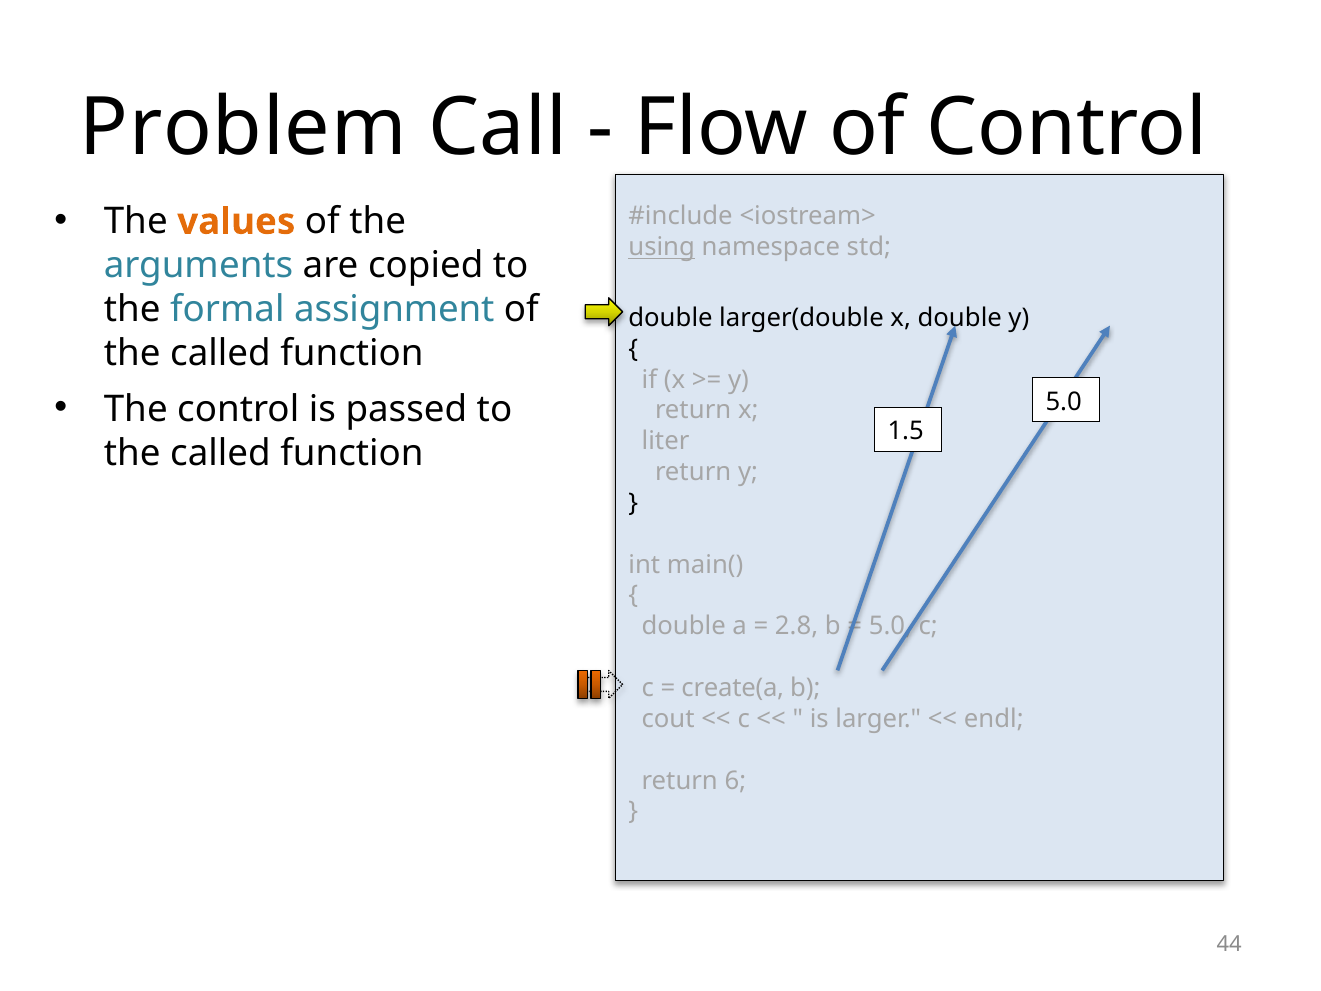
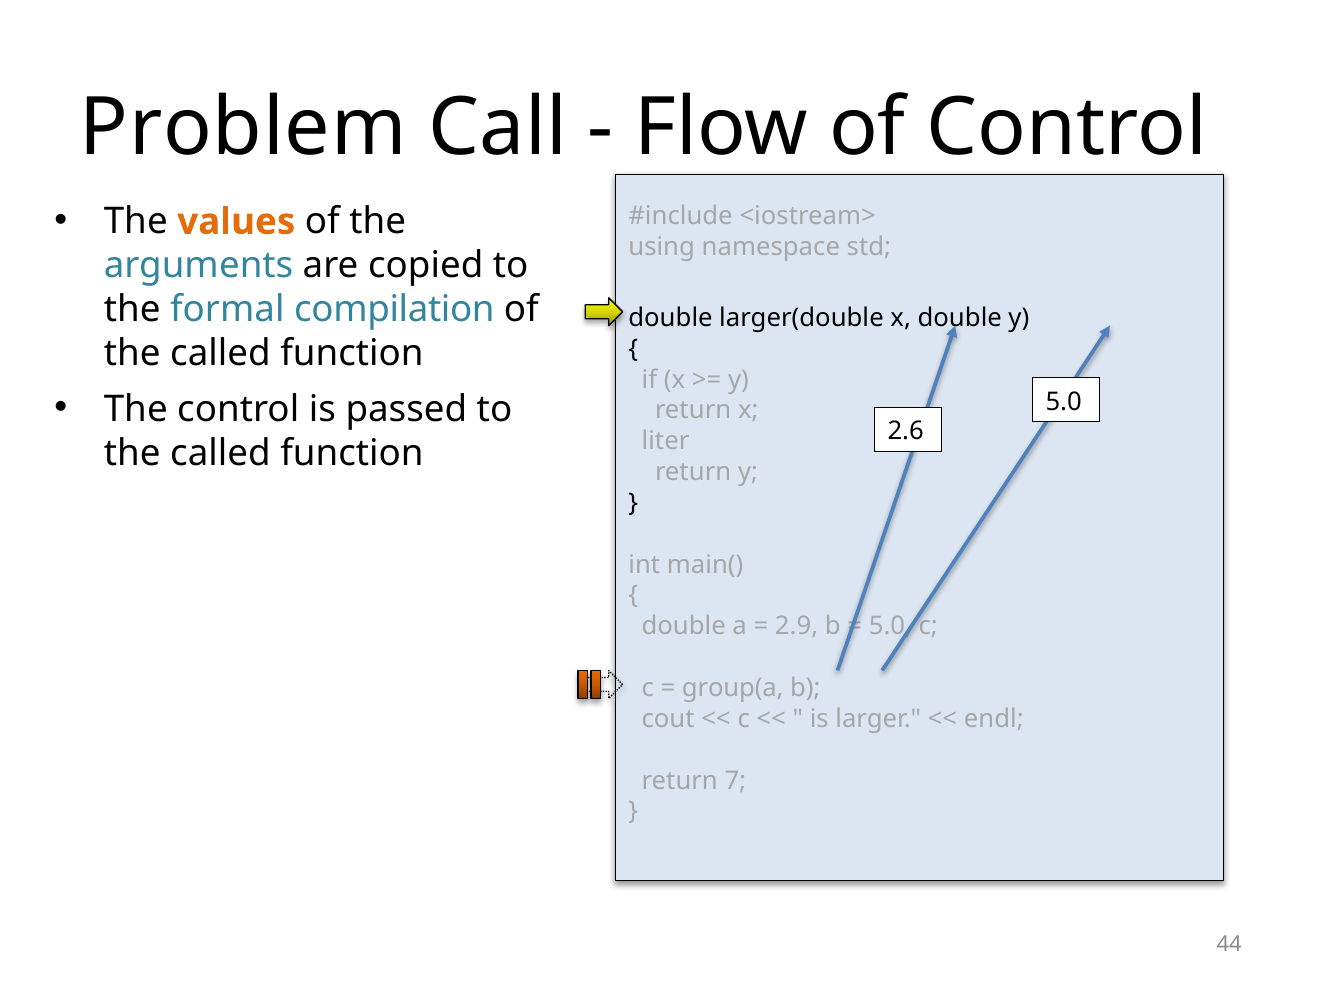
using underline: present -> none (662, 247)
assignment: assignment -> compilation (394, 310)
1.5: 1.5 -> 2.6 (906, 431)
2.8: 2.8 -> 2.9 (797, 626)
create(a: create(a -> group(a (733, 688)
6: 6 -> 7 (735, 780)
